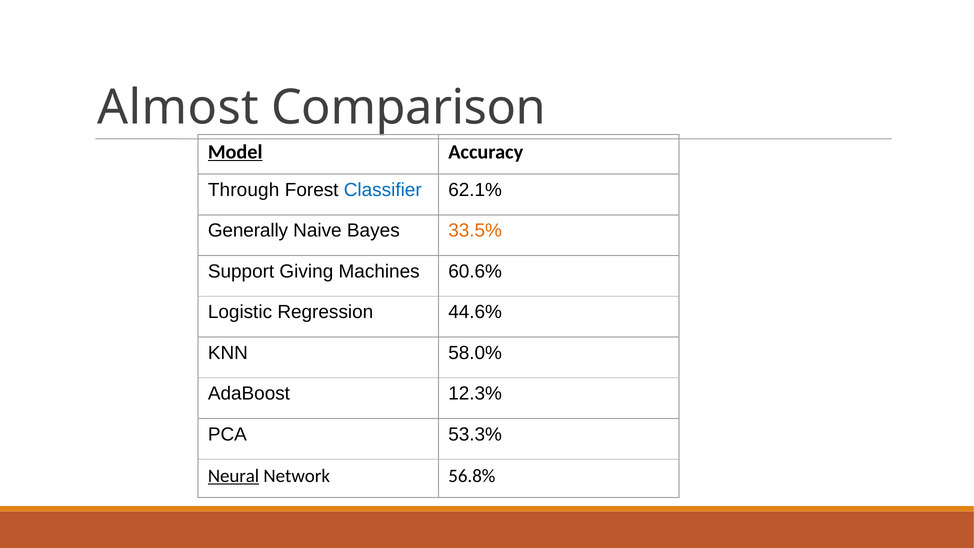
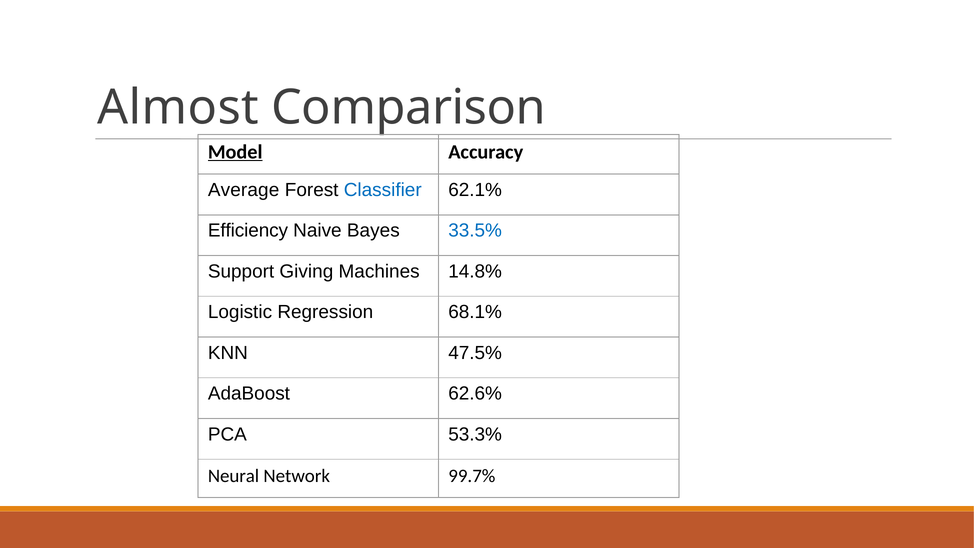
Through: Through -> Average (244, 190)
Generally: Generally -> Efficiency (248, 231)
33.5% colour: orange -> blue (475, 231)
60.6%: 60.6% -> 14.8% (475, 271)
44.6%: 44.6% -> 68.1% (475, 312)
58.0%: 58.0% -> 47.5% (475, 353)
12.3%: 12.3% -> 62.6% (475, 394)
Neural underline: present -> none (234, 476)
56.8%: 56.8% -> 99.7% (472, 476)
